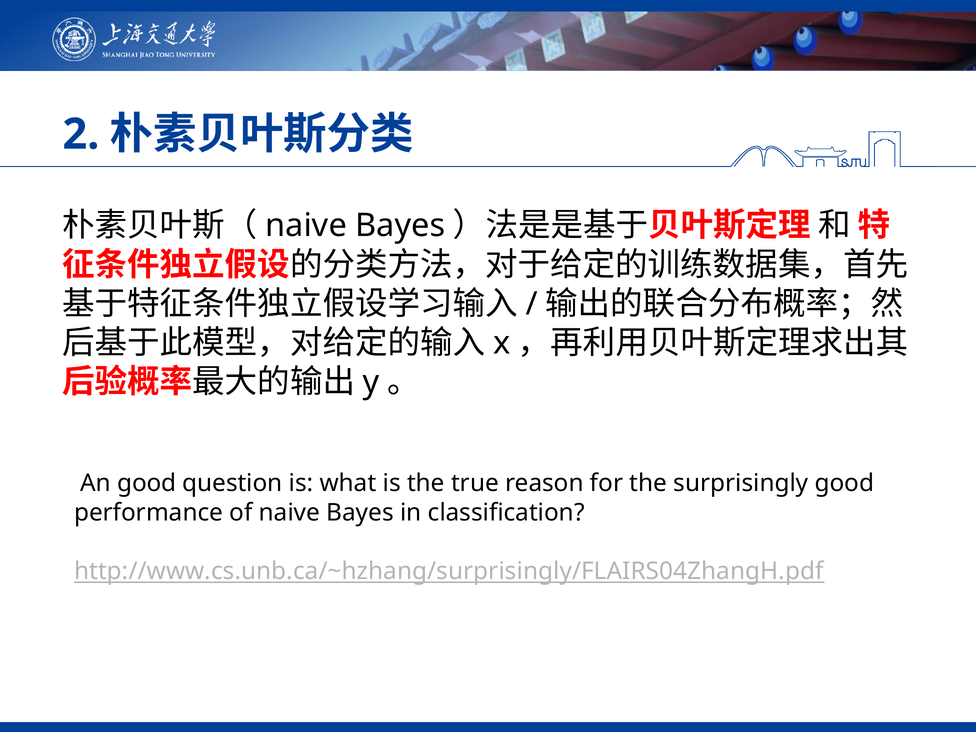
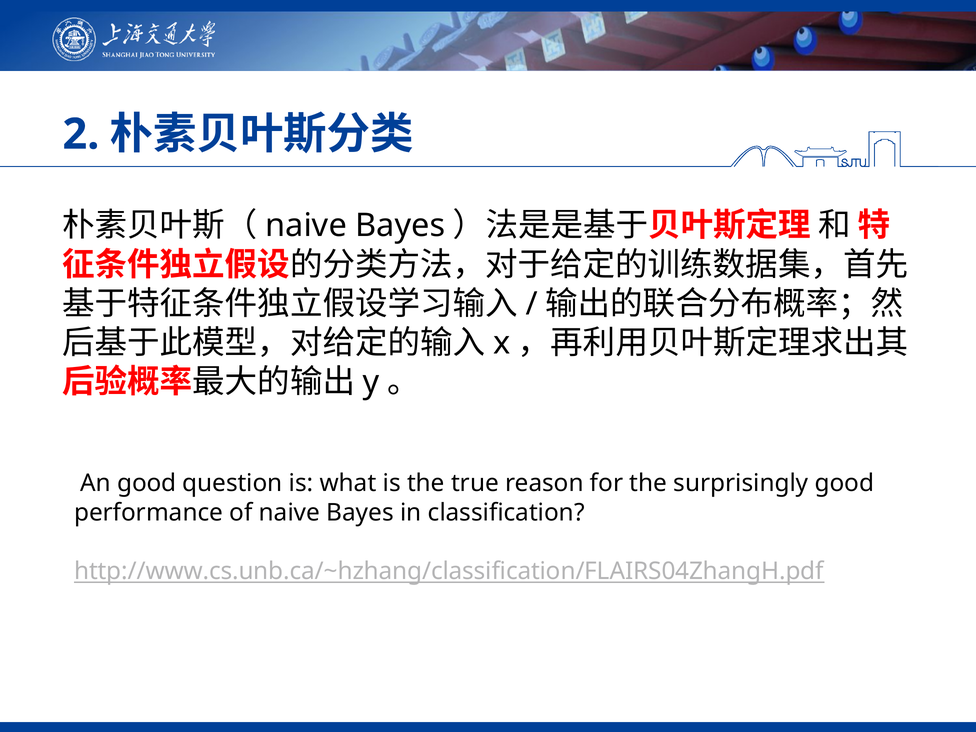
http://www.cs.unb.ca/~hzhang/surprisingly/FLAIRS04ZhangH.pdf: http://www.cs.unb.ca/~hzhang/surprisingly/FLAIRS04ZhangH.pdf -> http://www.cs.unb.ca/~hzhang/classification/FLAIRS04ZhangH.pdf (449, 571)
